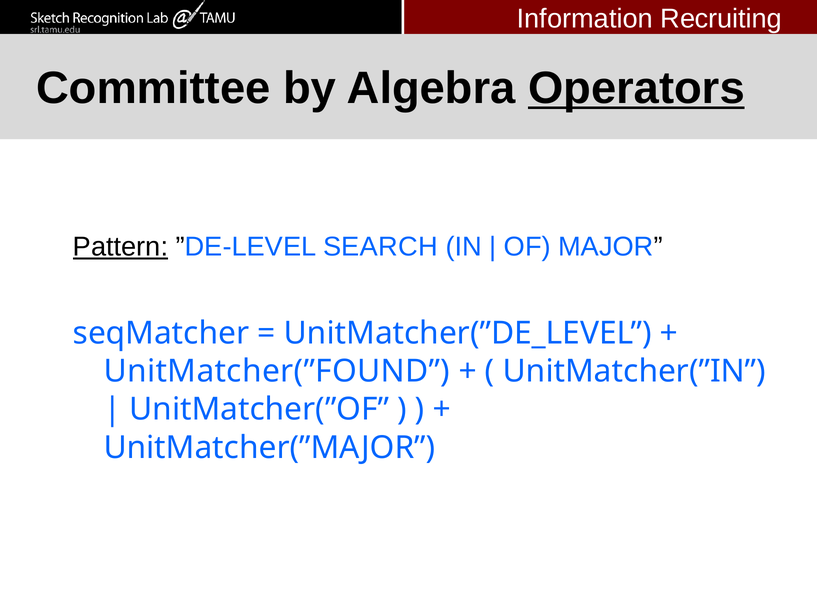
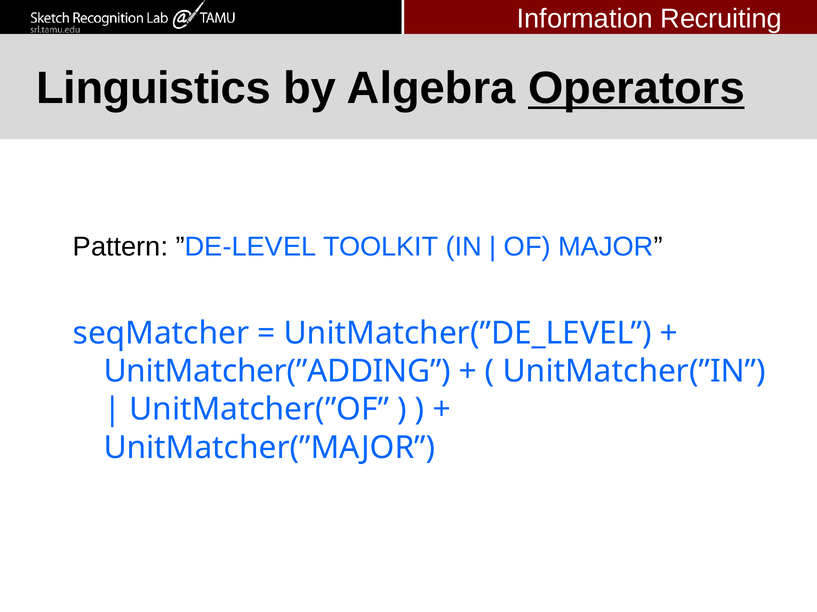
Committee: Committee -> Linguistics (154, 88)
Pattern underline: present -> none (120, 247)
SEARCH: SEARCH -> TOOLKIT (381, 247)
UnitMatcher(”FOUND: UnitMatcher(”FOUND -> UnitMatcher(”ADDING (277, 372)
